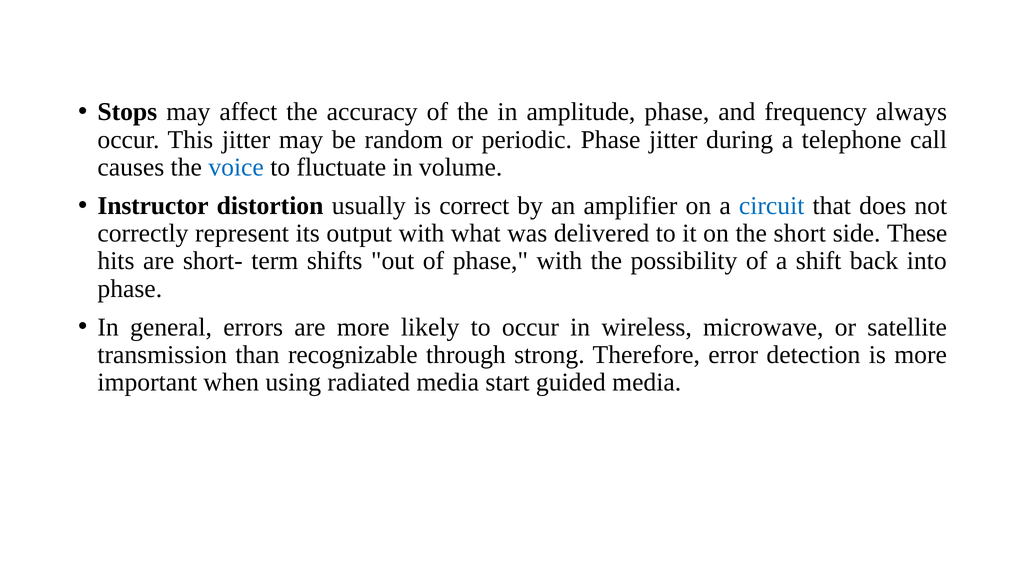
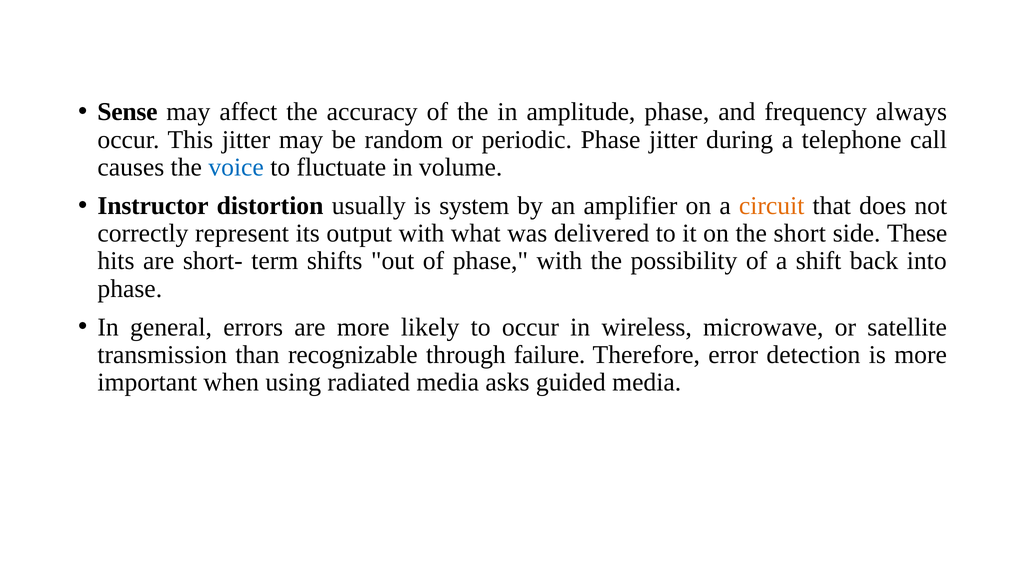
Stops: Stops -> Sense (127, 112)
correct: correct -> system (474, 206)
circuit colour: blue -> orange (772, 206)
strong: strong -> failure (550, 355)
start: start -> asks (507, 382)
